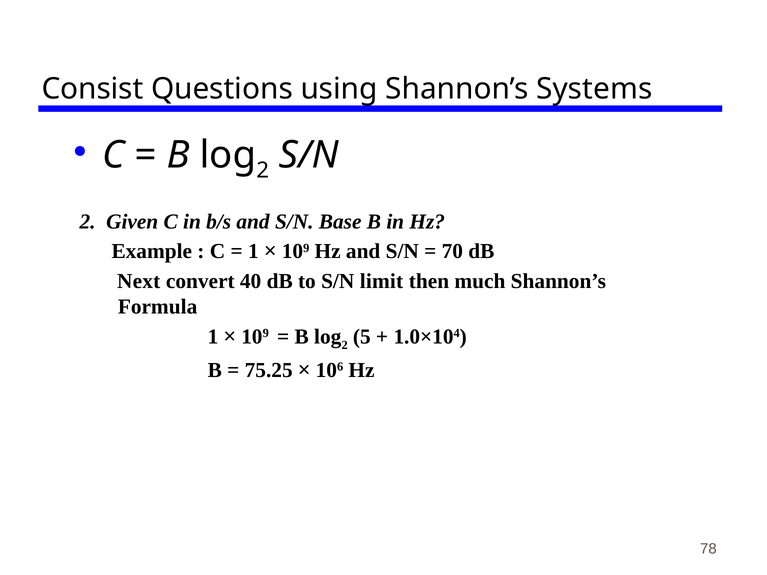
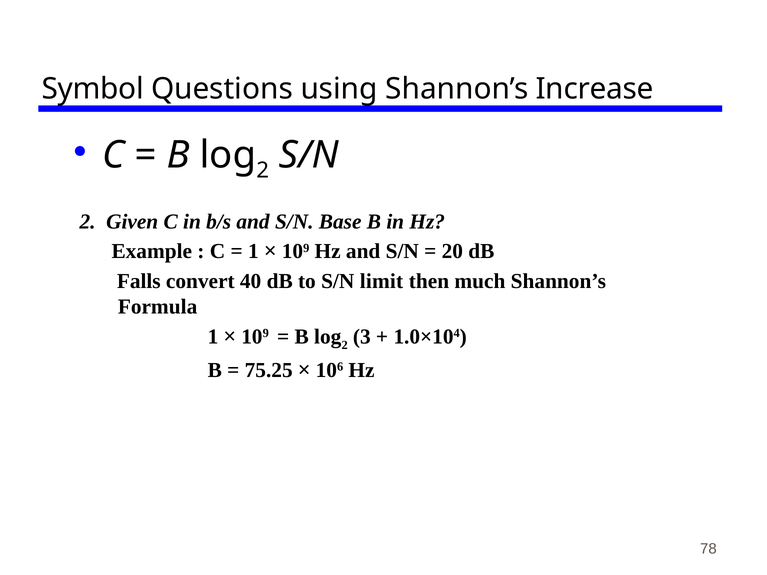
Consist: Consist -> Symbol (93, 89)
Systems: Systems -> Increase (595, 89)
70: 70 -> 20 (452, 252)
Next: Next -> Falls (139, 281)
5: 5 -> 3 (362, 337)
